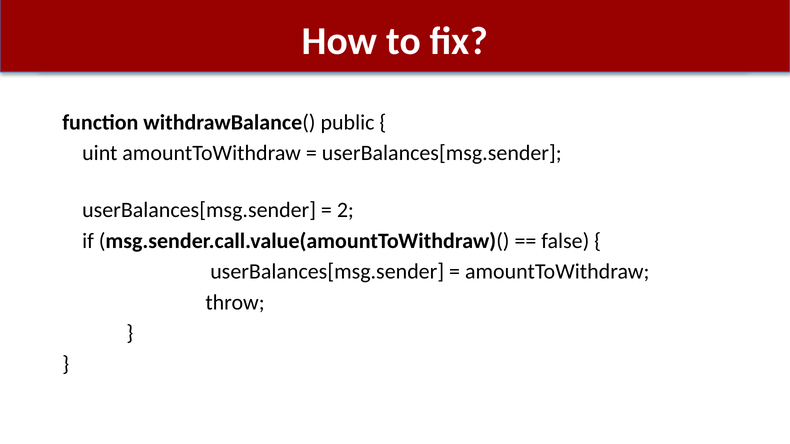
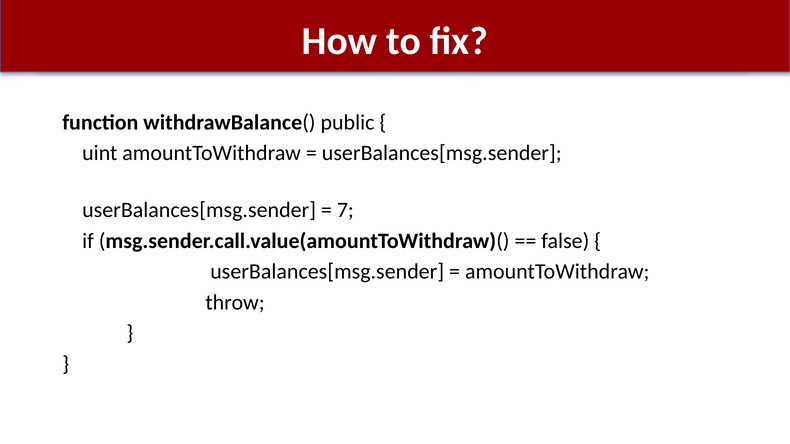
2: 2 -> 7 (345, 210)
